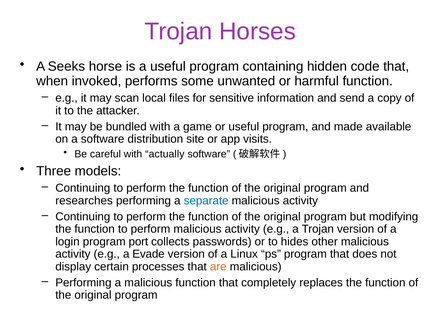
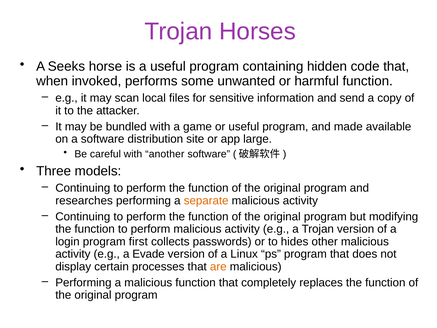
visits: visits -> large (258, 139)
actually: actually -> another (165, 154)
separate colour: blue -> orange (206, 200)
port: port -> first (138, 241)
